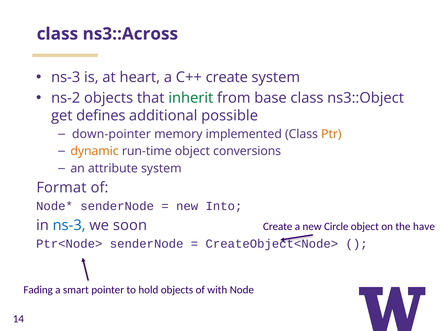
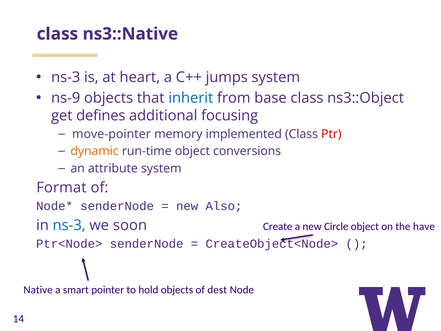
ns3::Across: ns3::Across -> ns3::Native (130, 34)
C++ create: create -> jumps (227, 77)
ns-2: ns-2 -> ns-9 (66, 98)
inherit colour: green -> blue (191, 98)
possible: possible -> focusing (230, 116)
down-pointer: down-pointer -> move-pointer (111, 134)
Ptr colour: orange -> red (331, 134)
Into: Into -> Also (224, 206)
Fading: Fading -> Native (38, 290)
with: with -> dest (217, 290)
